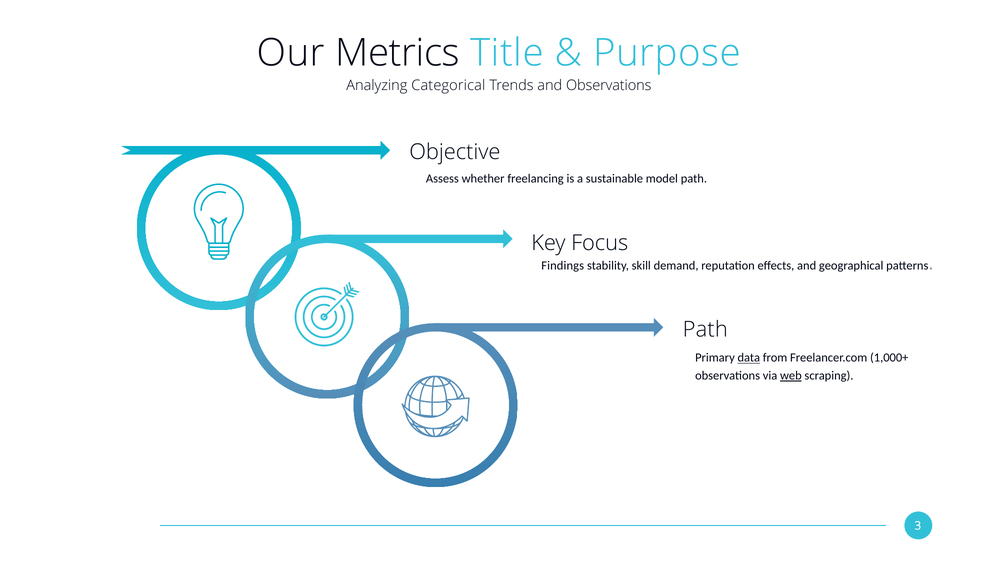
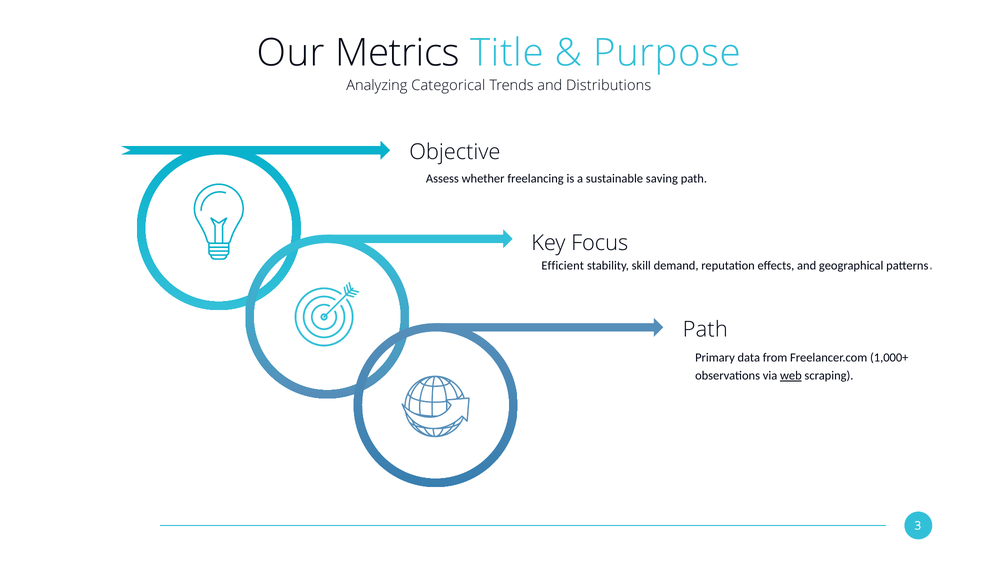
and Observations: Observations -> Distributions (609, 86)
model: model -> saving (662, 179)
Findings: Findings -> Efficient (563, 266)
data underline: present -> none (749, 358)
